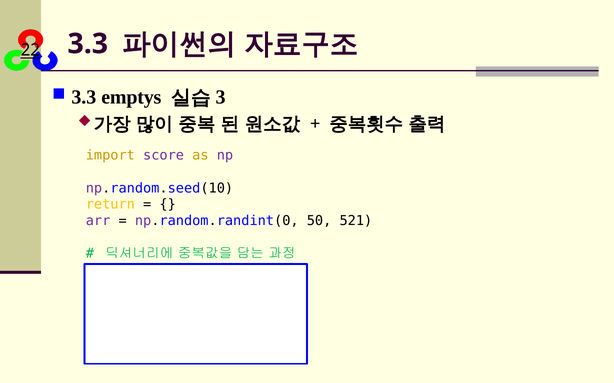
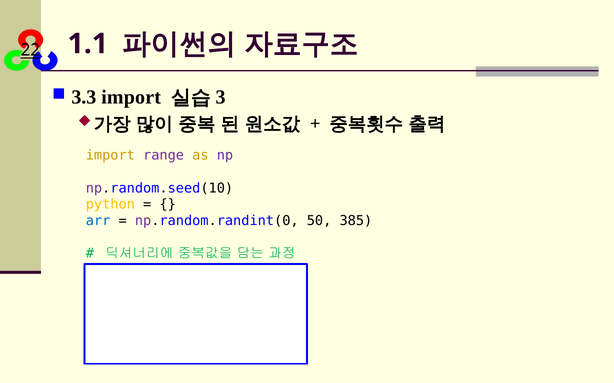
3.3: 3.3 -> 1.1 (88, 44)
3.3 emptys: emptys -> import (131, 97)
score: score -> range (164, 156)
return: return -> python (110, 205)
arr colour: purple -> blue (98, 221)
521: 521 -> 385 (356, 221)
